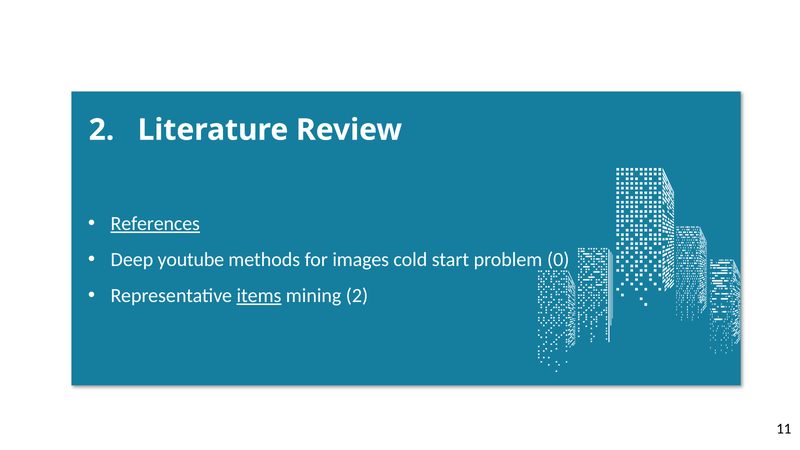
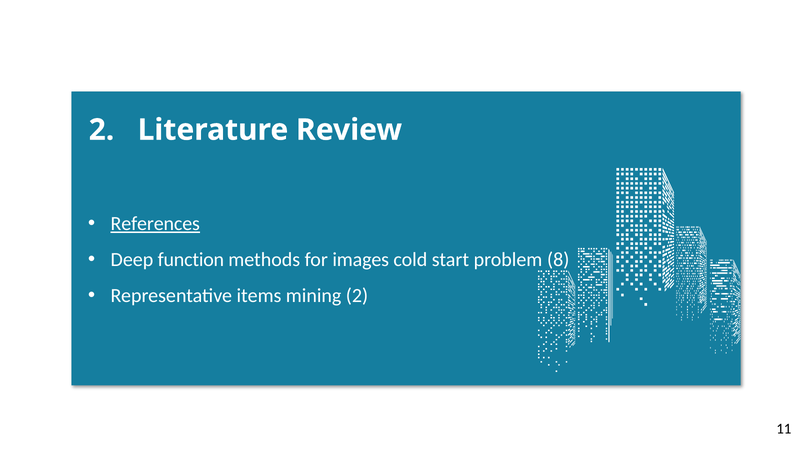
youtube: youtube -> function (191, 260)
0: 0 -> 8 (558, 260)
items underline: present -> none (259, 296)
